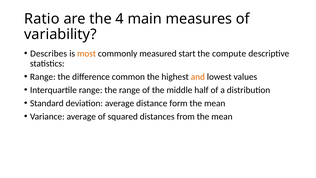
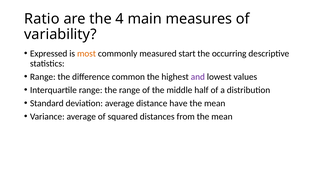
Describes: Describes -> Expressed (49, 53)
compute: compute -> occurring (229, 53)
and colour: orange -> purple (198, 77)
form: form -> have (178, 103)
